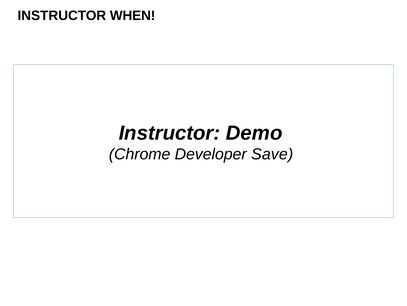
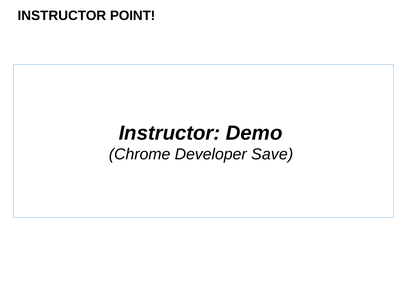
WHEN: WHEN -> POINT (133, 15)
